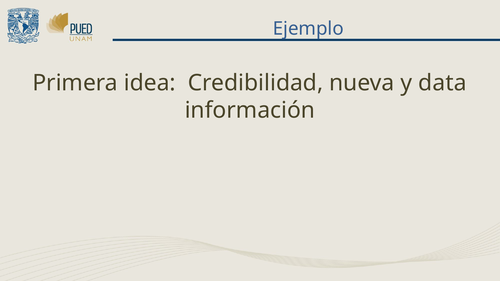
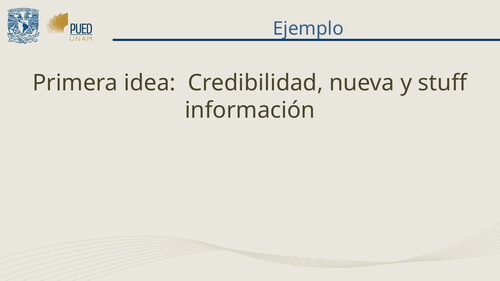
data: data -> stuff (443, 83)
